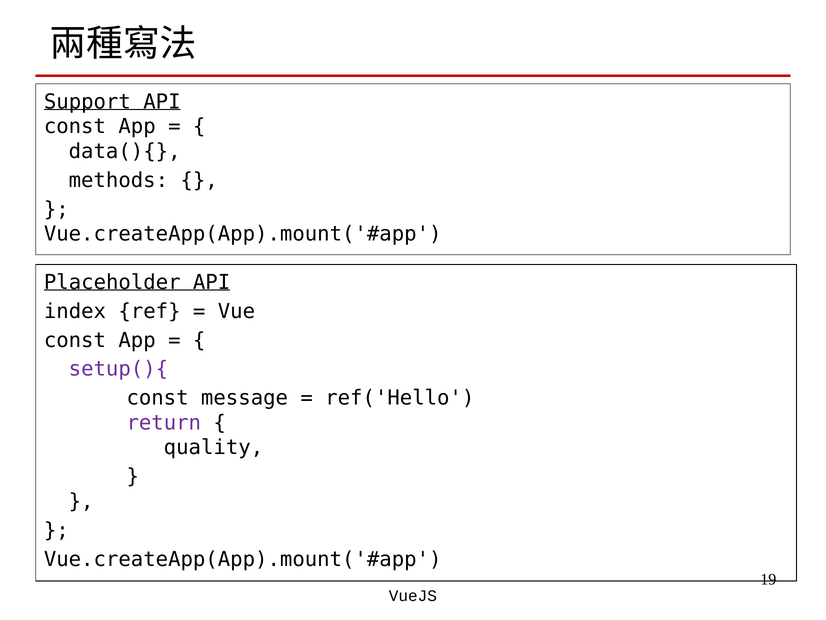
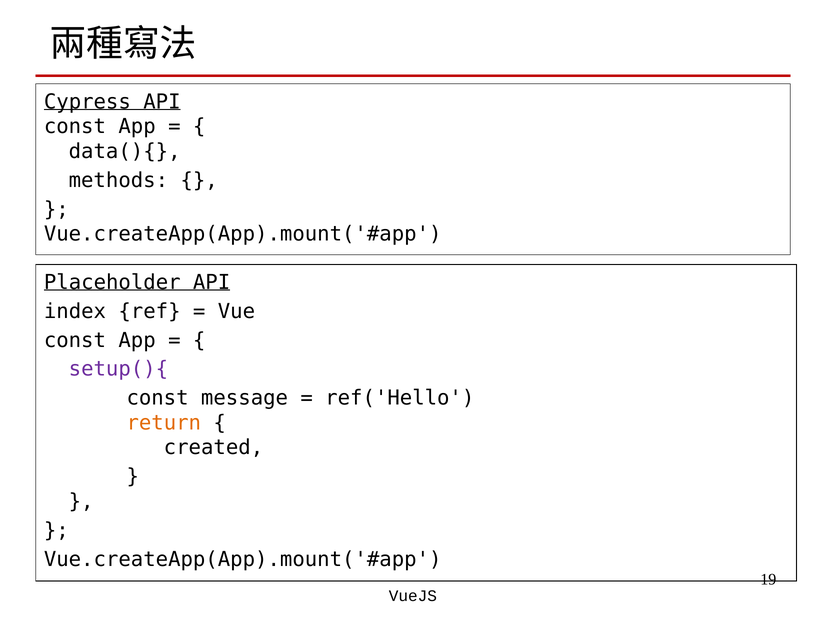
Support: Support -> Cypress (87, 102)
return colour: purple -> orange (164, 423)
quality: quality -> created (213, 447)
